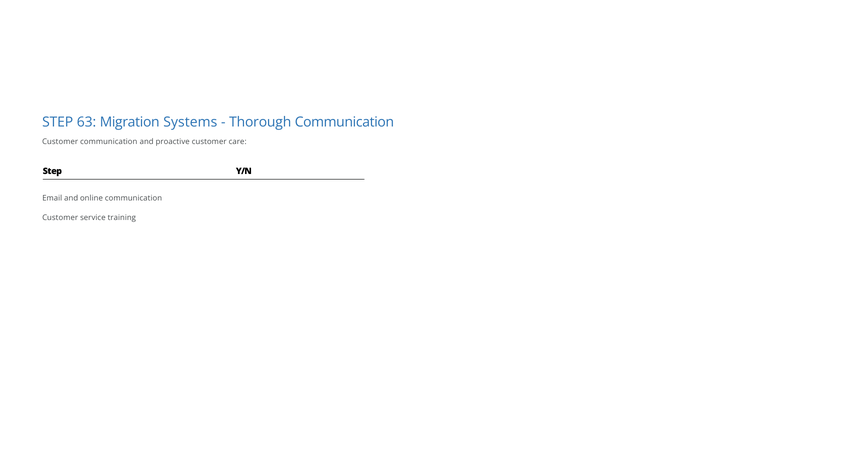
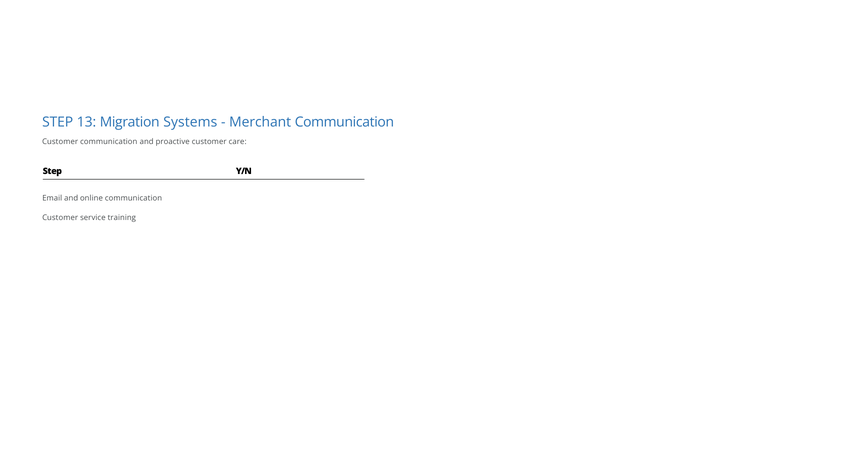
63: 63 -> 13 (87, 122)
Thorough: Thorough -> Merchant (260, 122)
